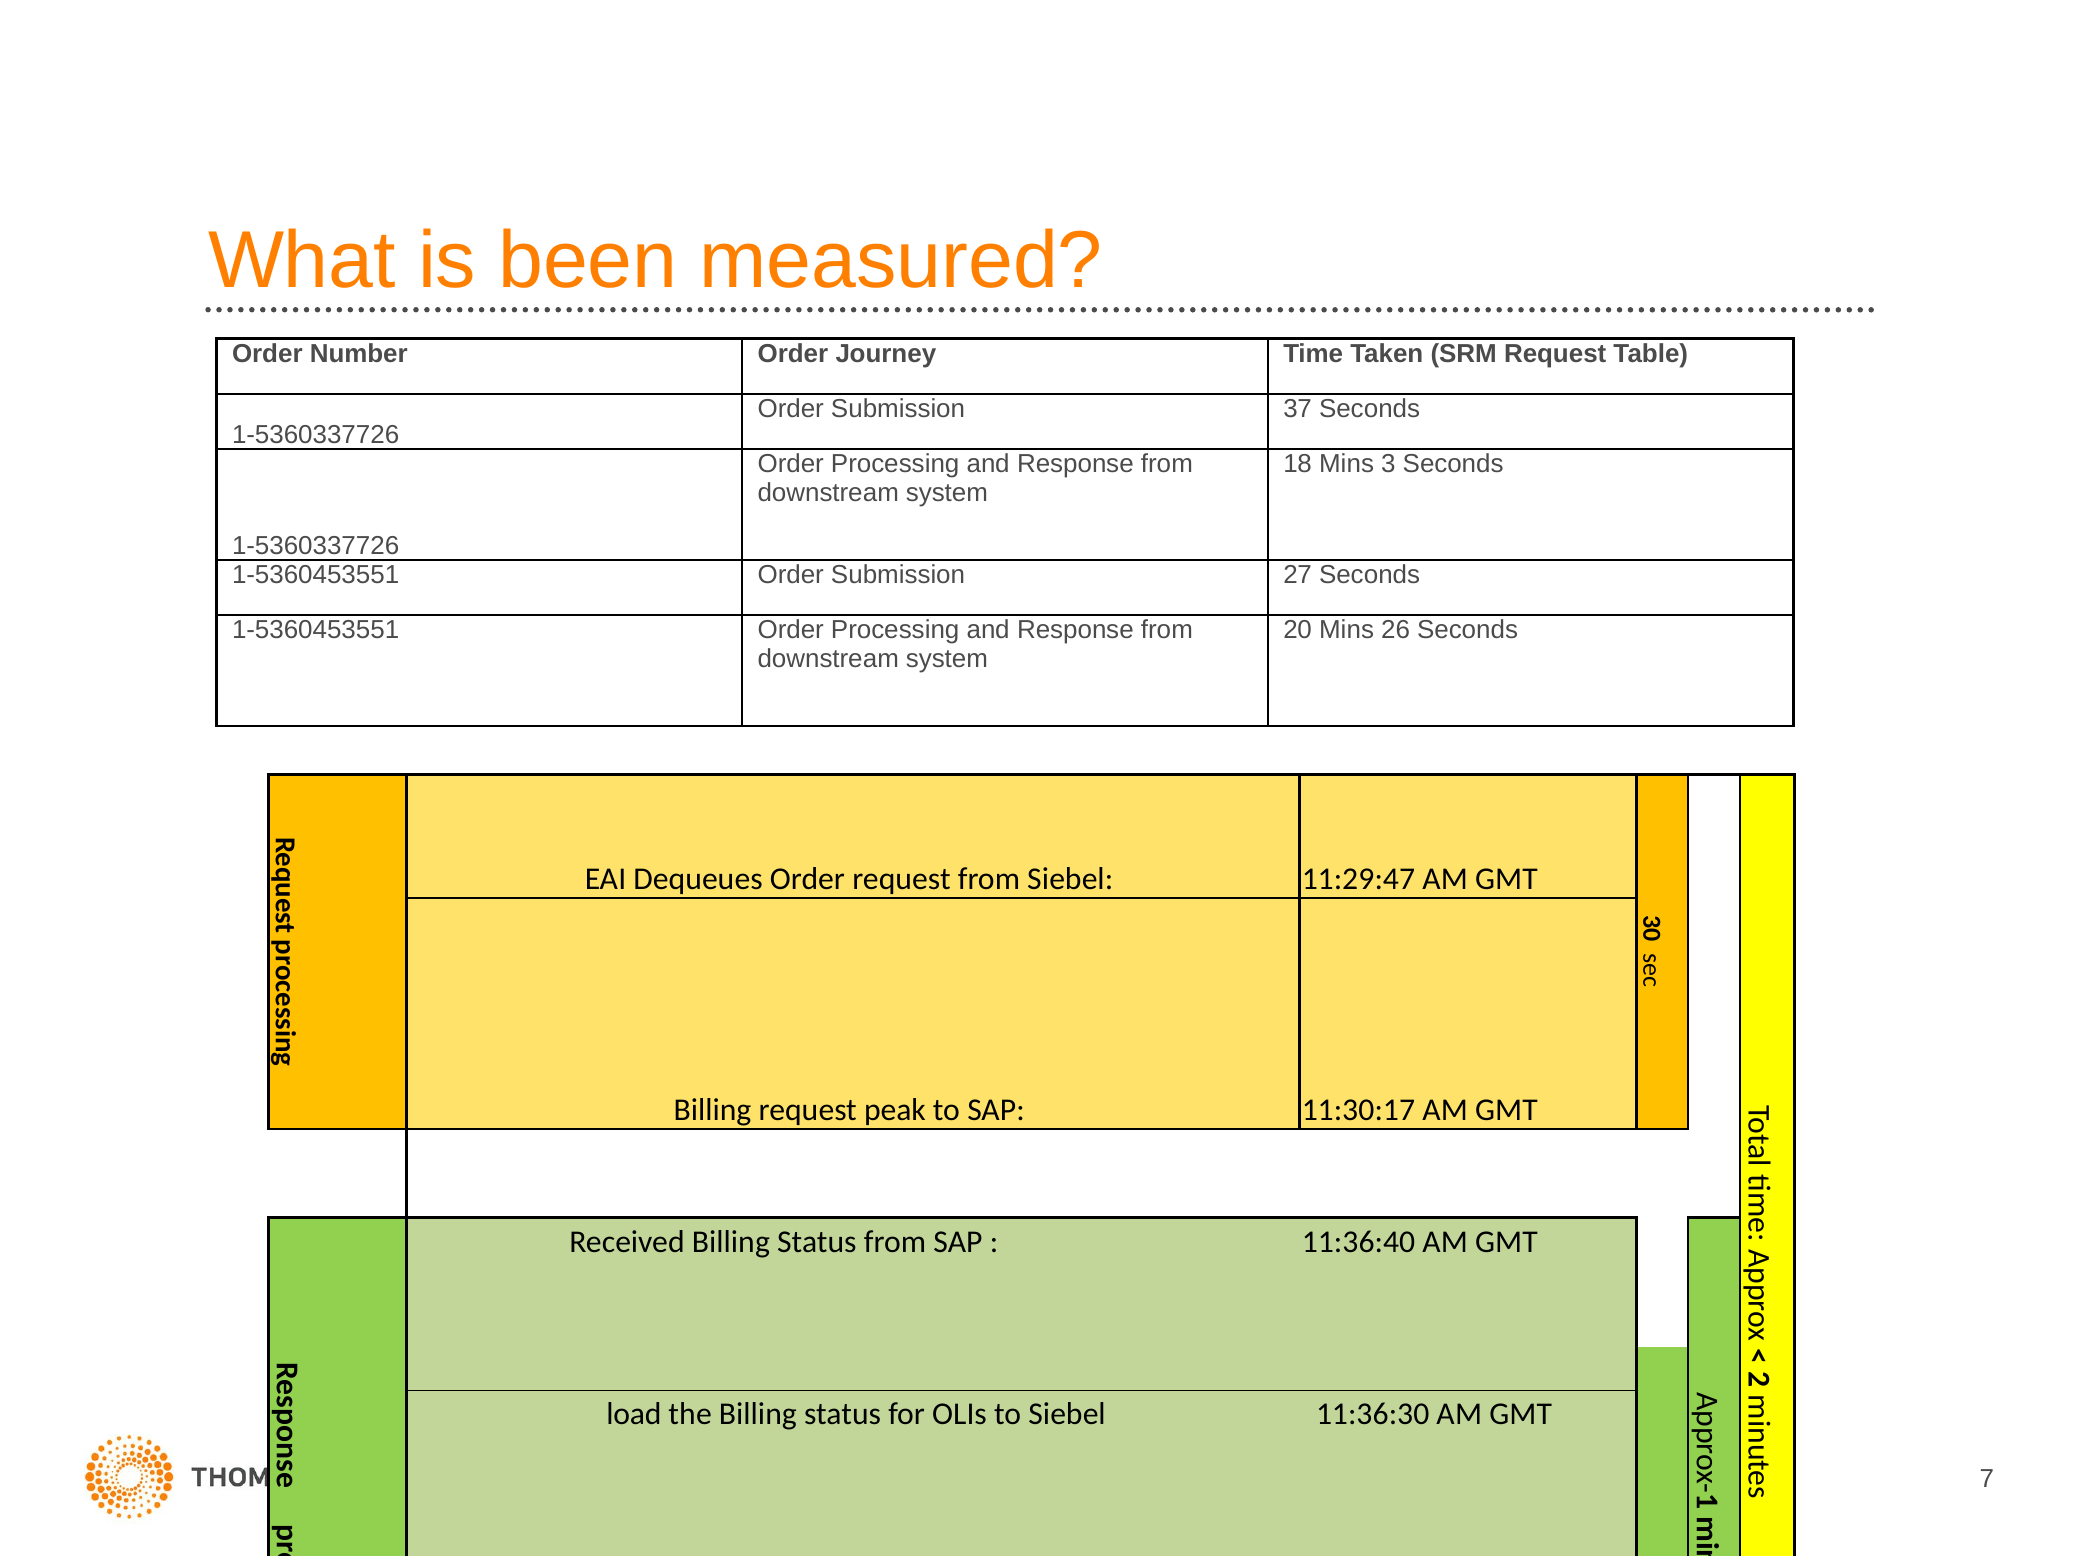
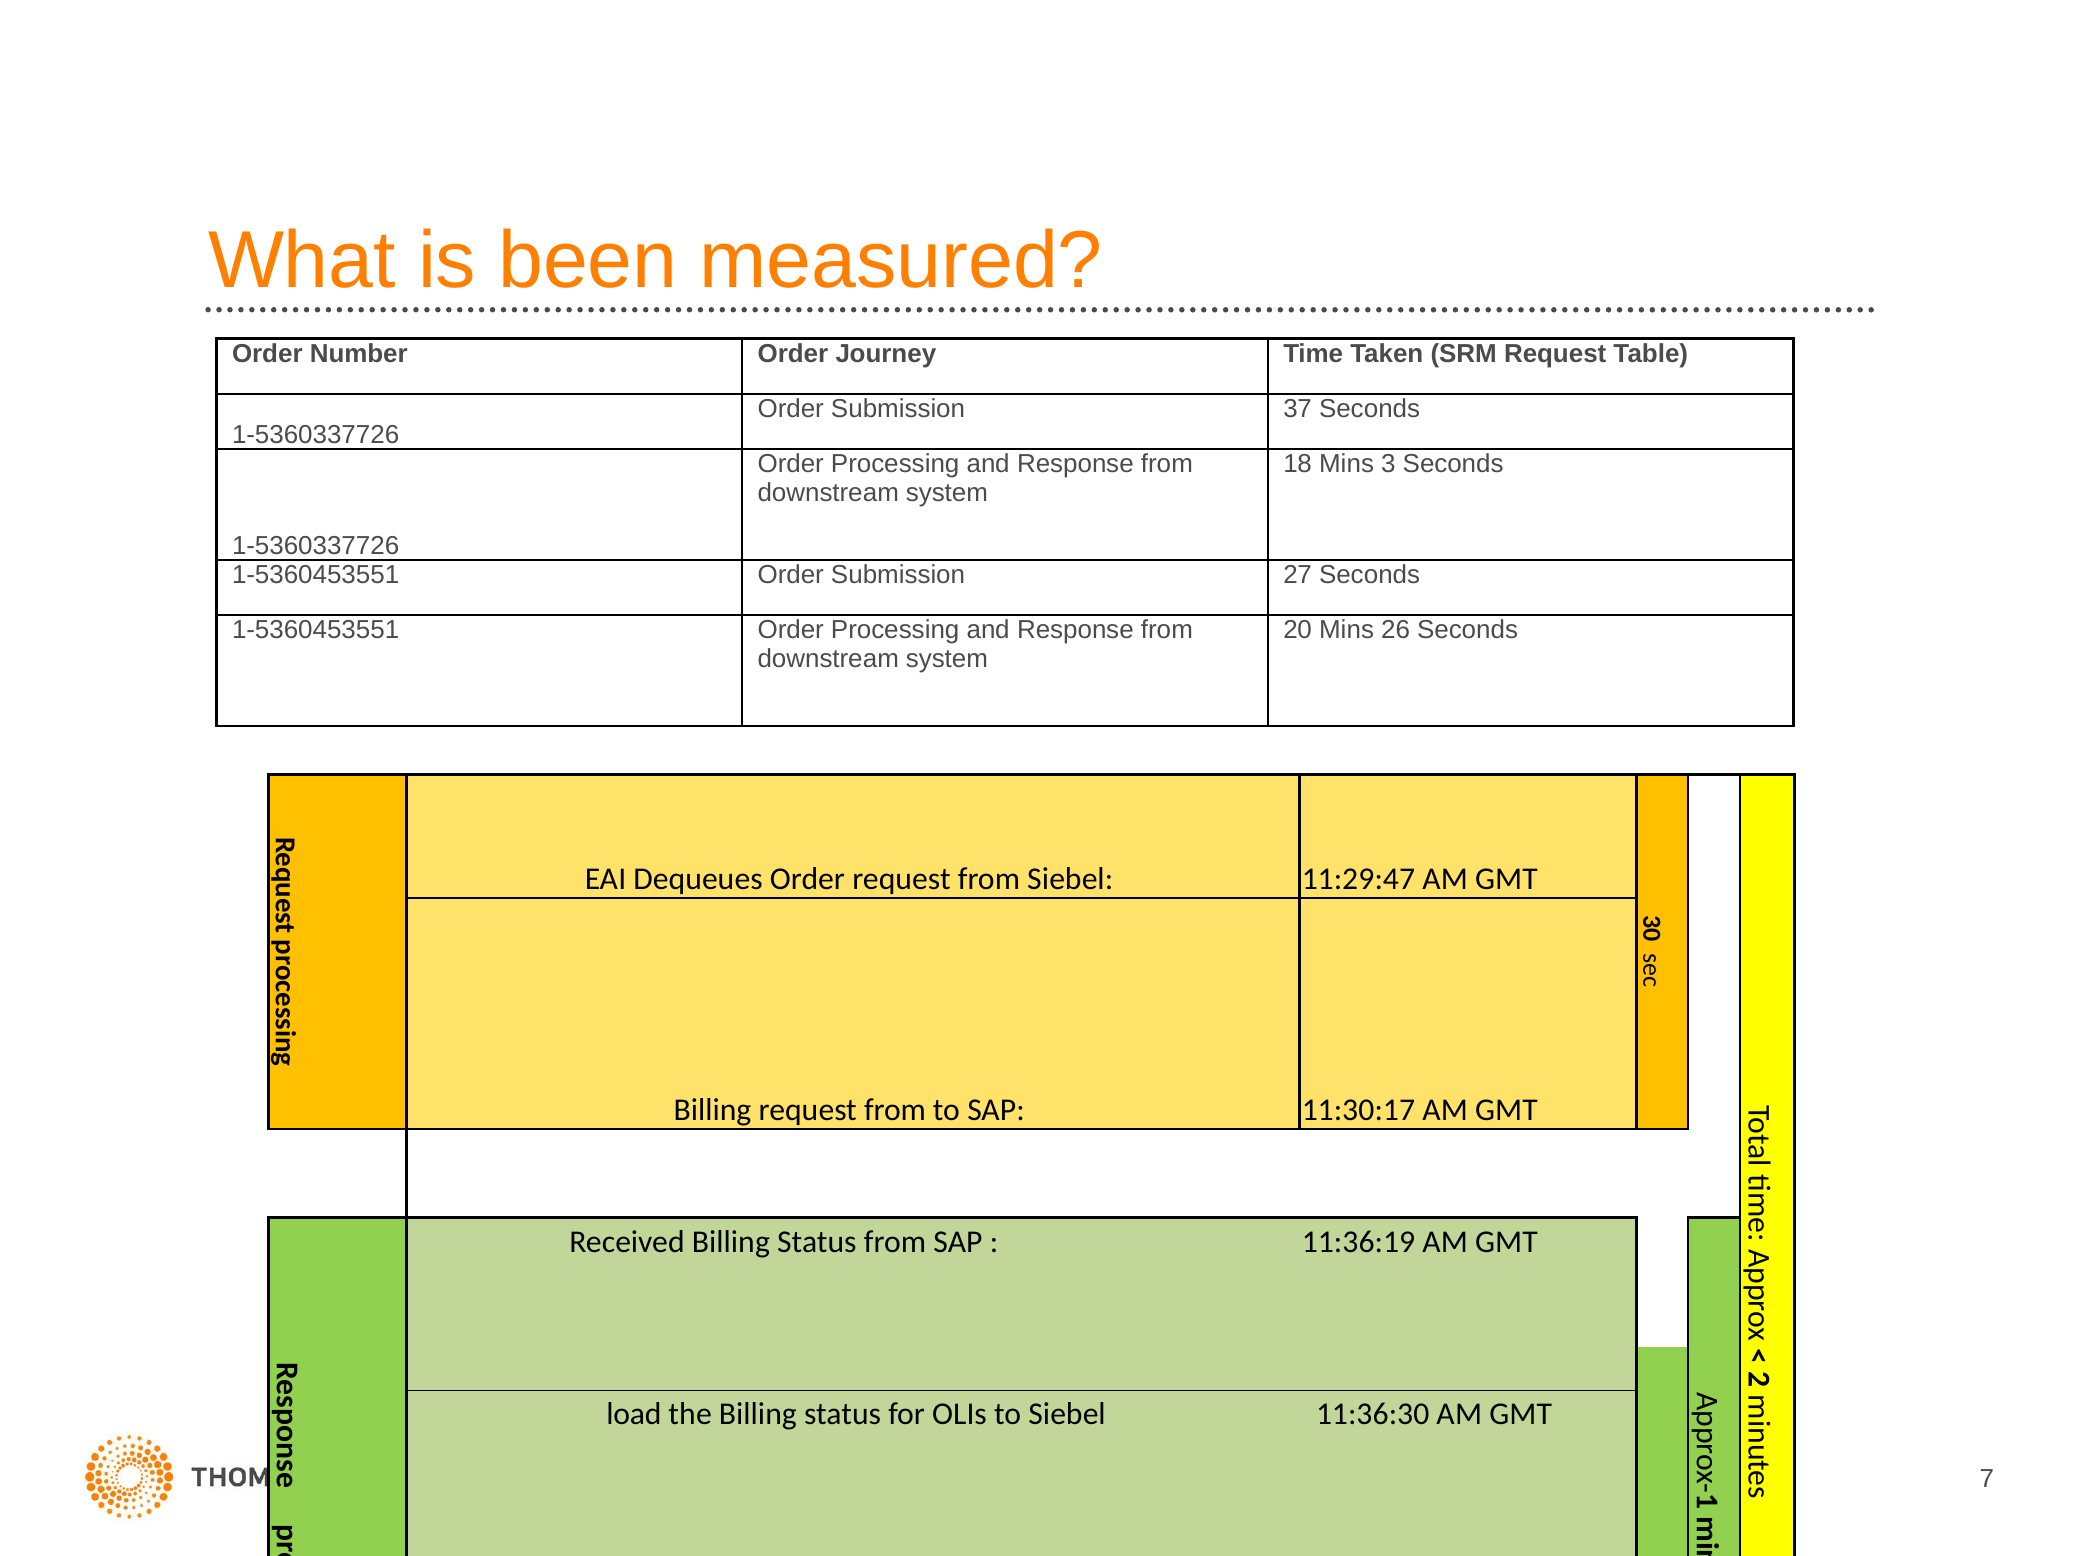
Billing request peak: peak -> from (895, 1110)
11:36:40: 11:36:40 -> 11:36:19 (1358, 1241)
